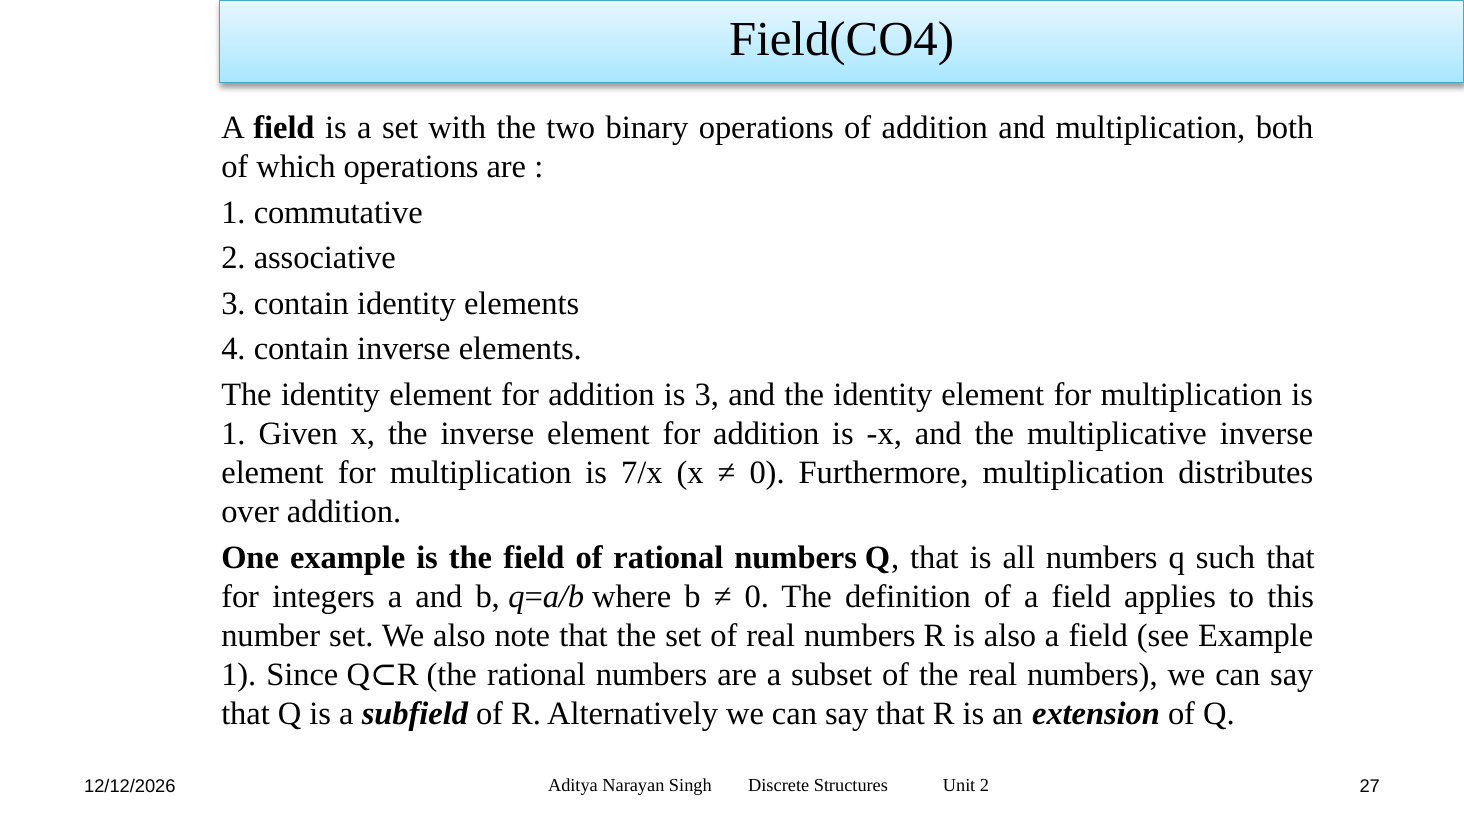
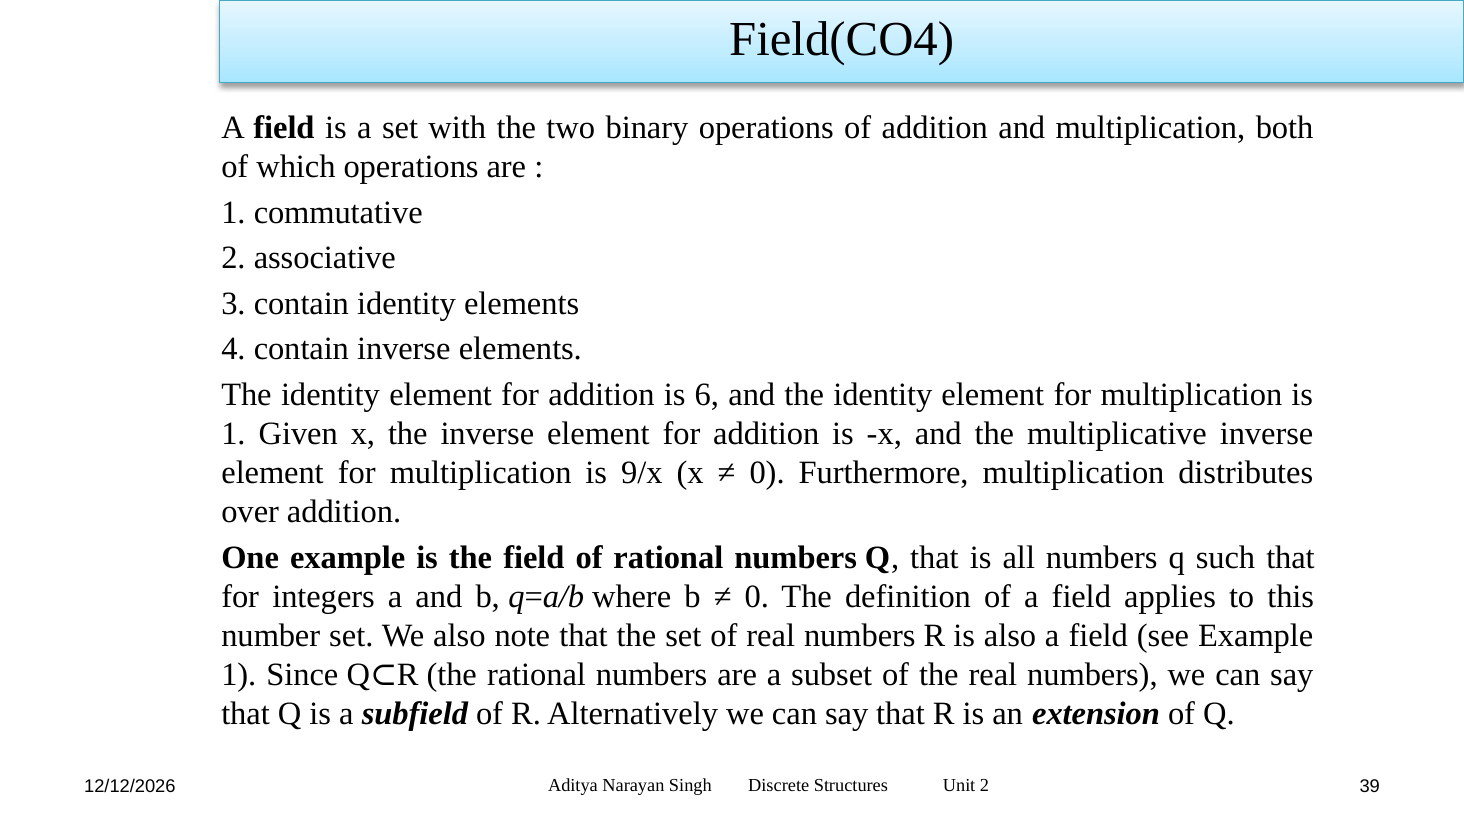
is 3: 3 -> 6 (707, 395)
7/x: 7/x -> 9/x (642, 473)
27: 27 -> 39 (1370, 786)
